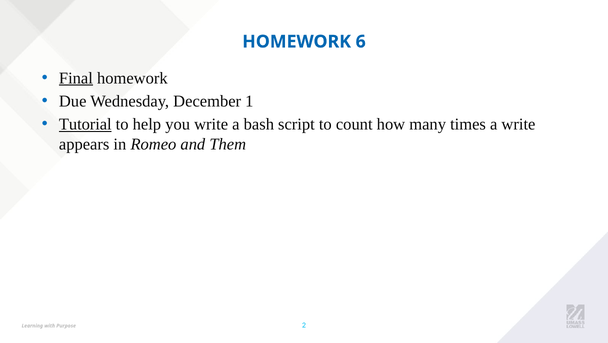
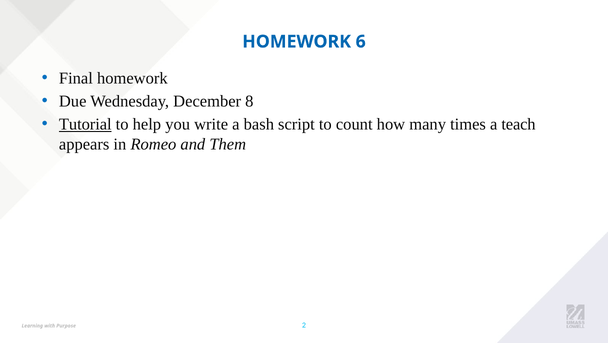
Final underline: present -> none (76, 78)
1: 1 -> 8 (249, 101)
a write: write -> teach (519, 124)
